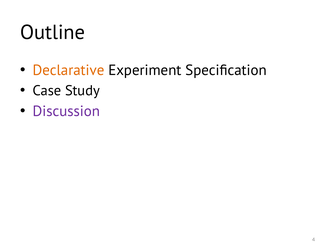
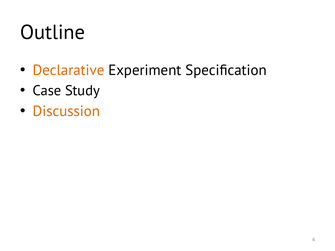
Discussion colour: purple -> orange (66, 111)
